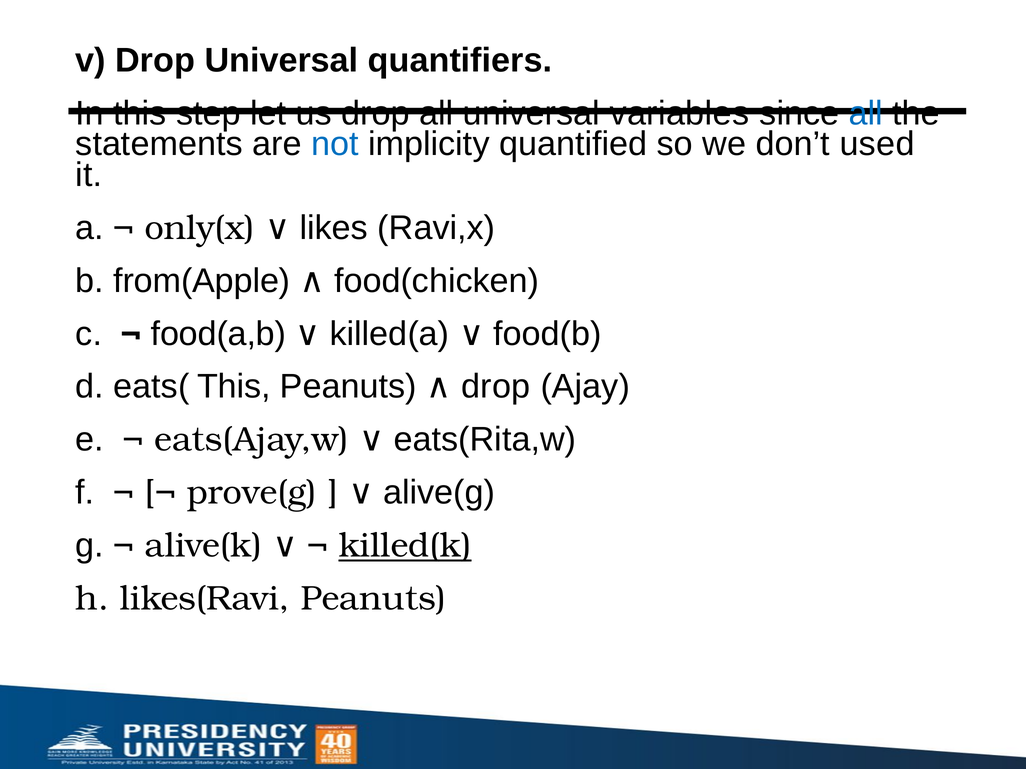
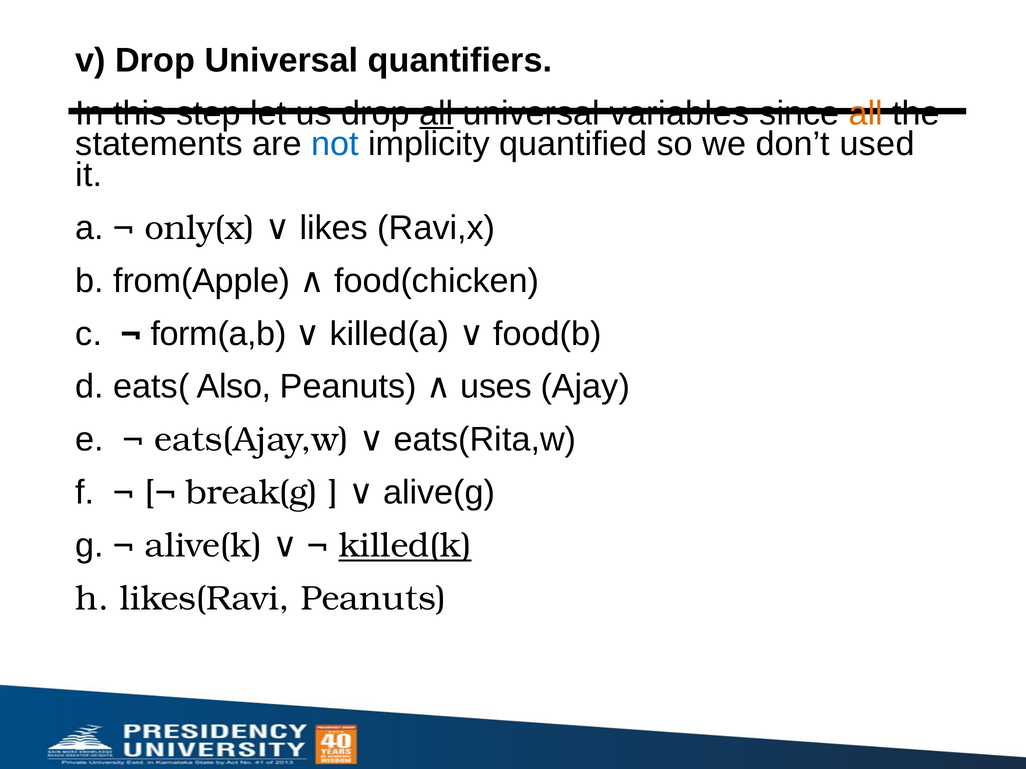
all underline: none -> present (436, 113)
all colour: blue -> orange (866, 113)
food(a,b: food(a,b -> form(a,b (218, 334)
eats( This: This -> Also (234, 387)
Peanuts drop: drop -> uses (496, 387)
prove(g: prove(g -> break(g (252, 493)
